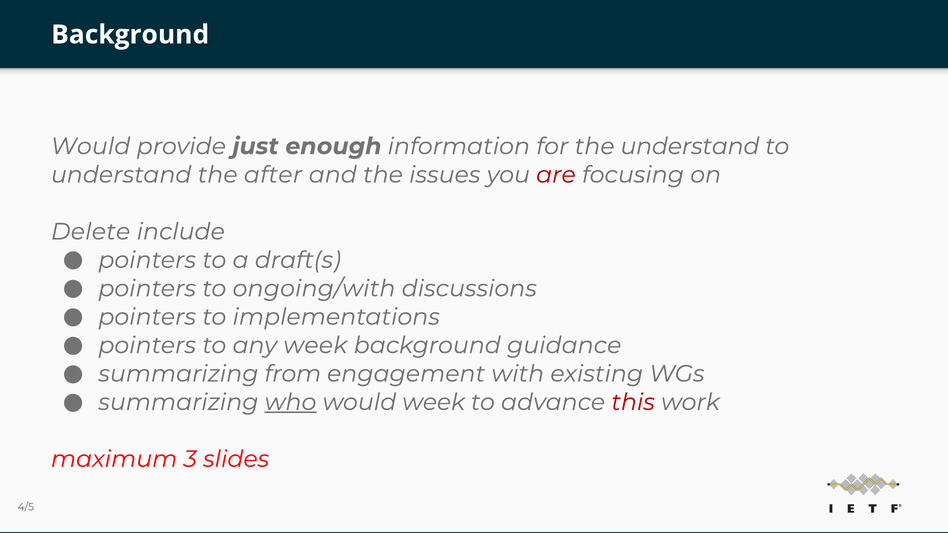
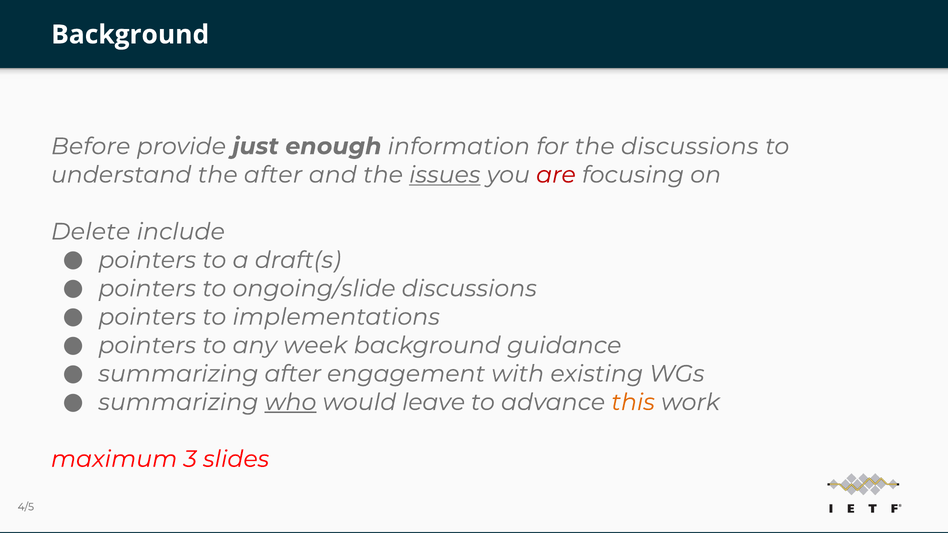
Would: Would -> Before (91, 146)
the understand: understand -> discussions (690, 146)
issues underline: none -> present (445, 175)
ongoing/with: ongoing/with -> ongoing/slide (314, 289)
summarizing from: from -> after (293, 374)
would week: week -> leave (434, 402)
this colour: red -> orange (633, 402)
